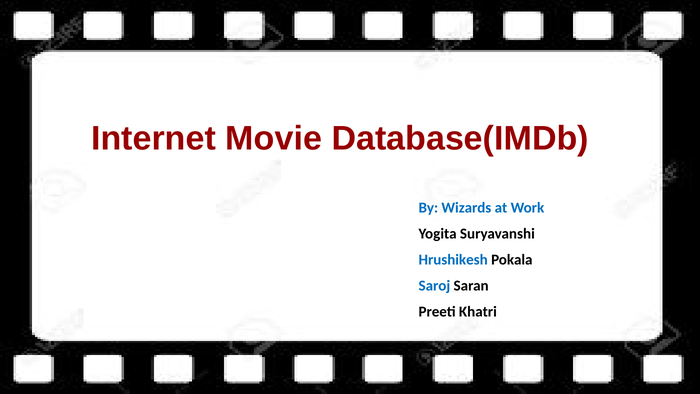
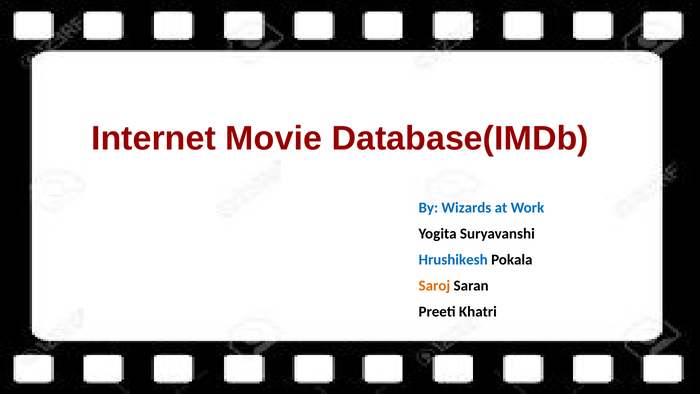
Saroj colour: blue -> orange (434, 285)
